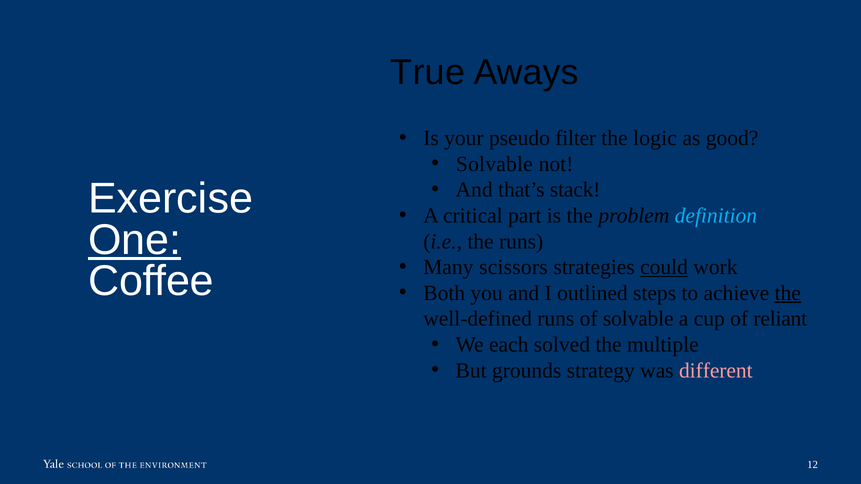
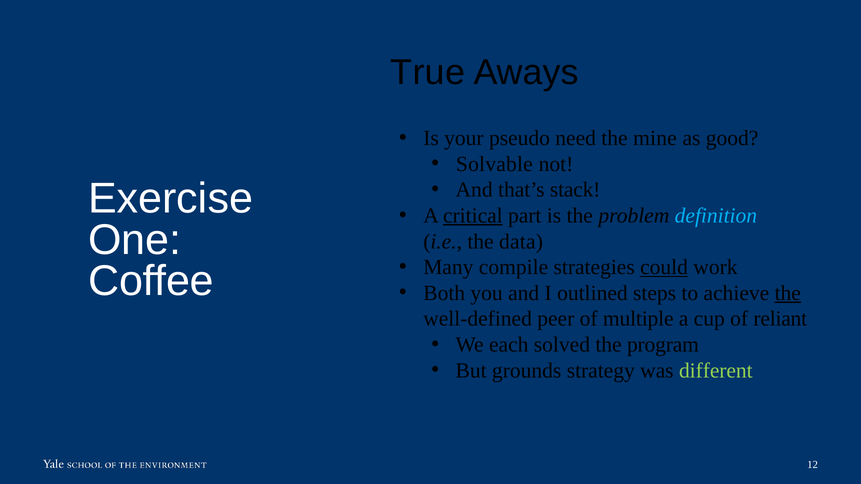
filter: filter -> need (576, 138)
logic: logic -> mine (655, 138)
critical underline: none -> present (473, 216)
One underline: present -> none (135, 240)
the runs: runs -> data (521, 242)
scissors: scissors -> compile (514, 267)
well-defined runs: runs -> peer (556, 319)
of solvable: solvable -> multiple (638, 319)
multiple: multiple -> program (663, 345)
different colour: pink -> light green (716, 371)
